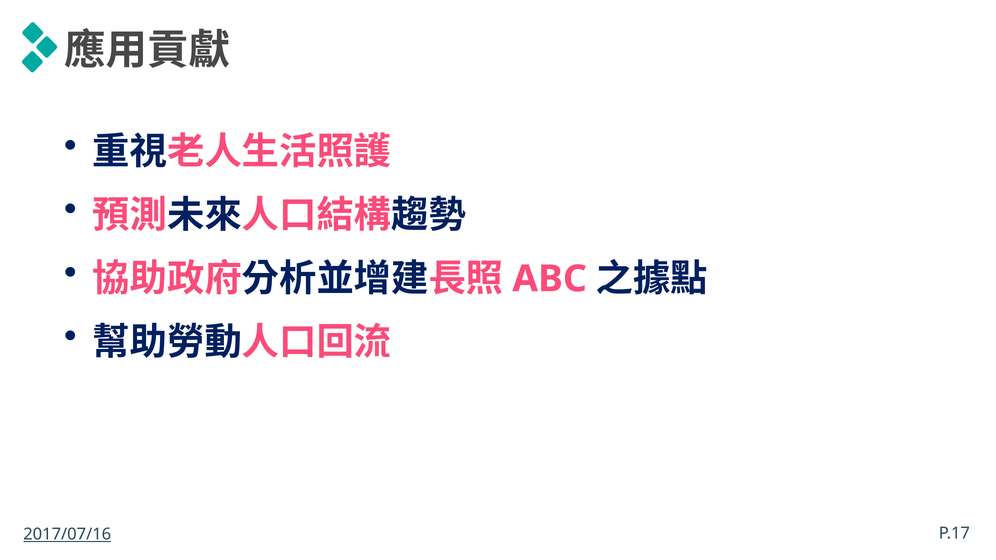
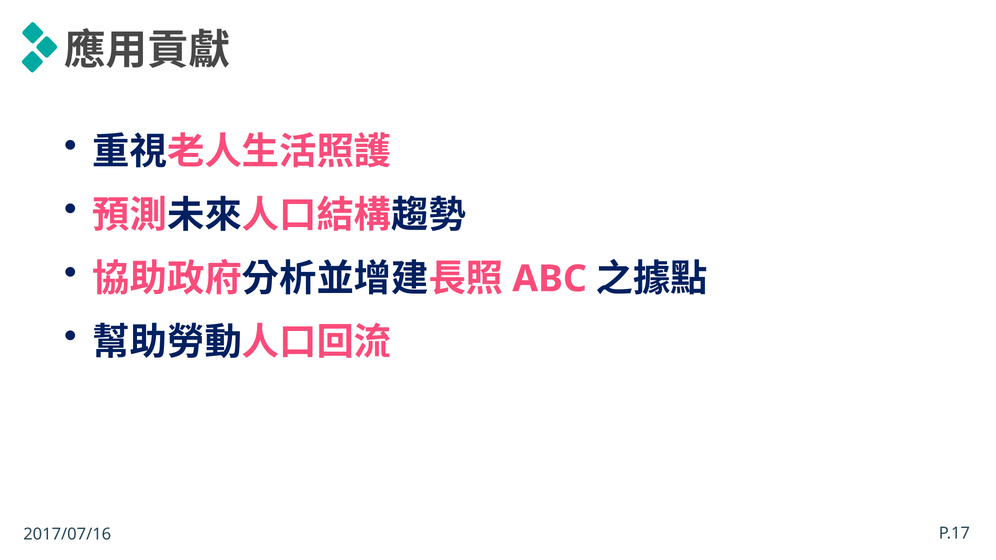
2017/07/16 underline: present -> none (67, 535)
